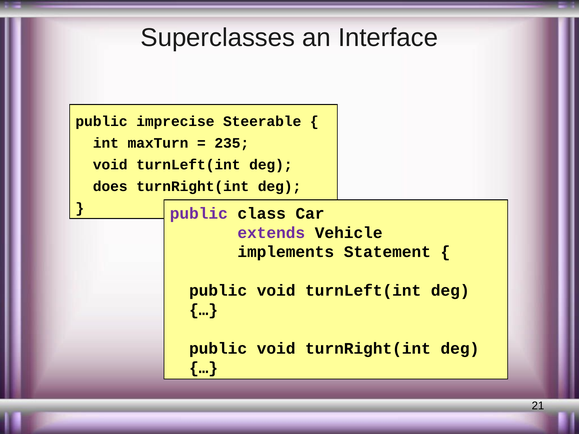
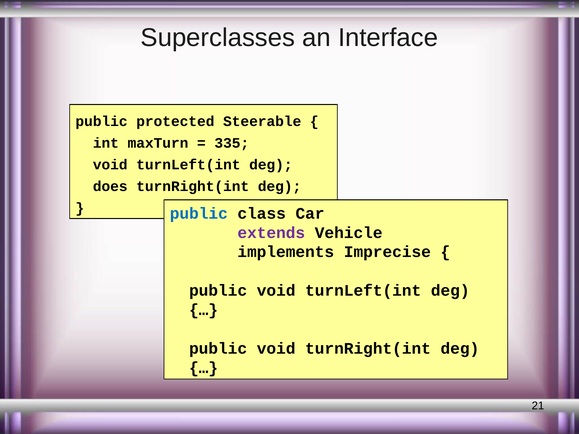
imprecise: imprecise -> protected (175, 121)
235: 235 -> 335 (232, 143)
public colour: purple -> blue (199, 214)
Statement: Statement -> Imprecise (387, 252)
